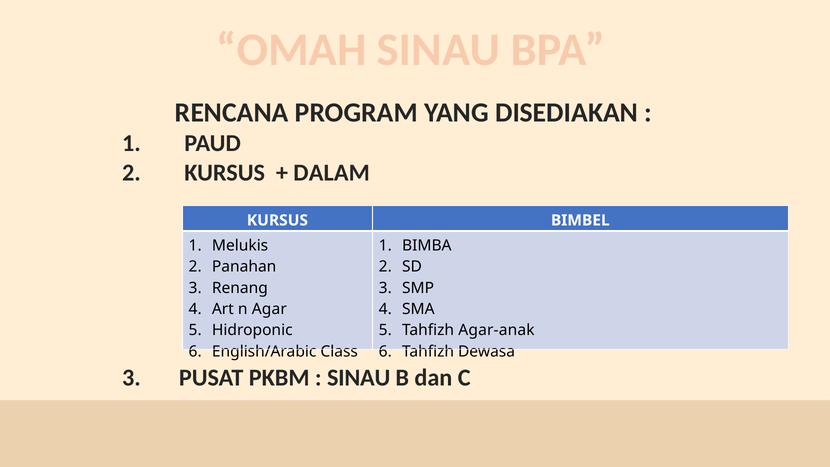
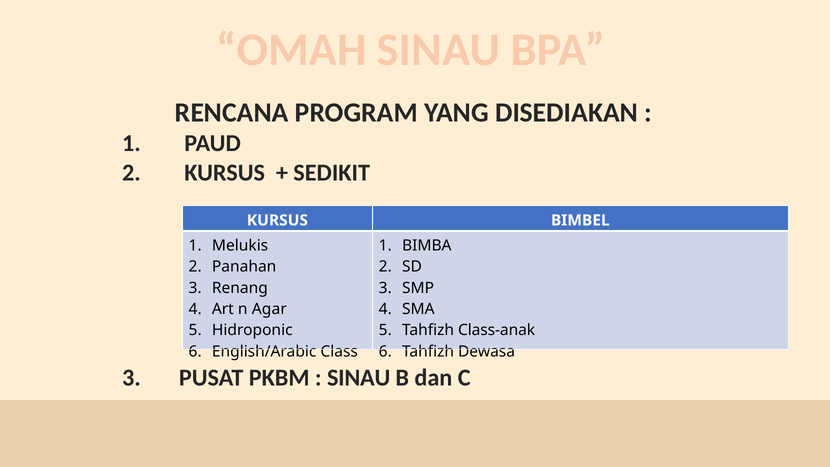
DALAM: DALAM -> SEDIKIT (332, 173)
Agar-anak: Agar-anak -> Class-anak (497, 330)
